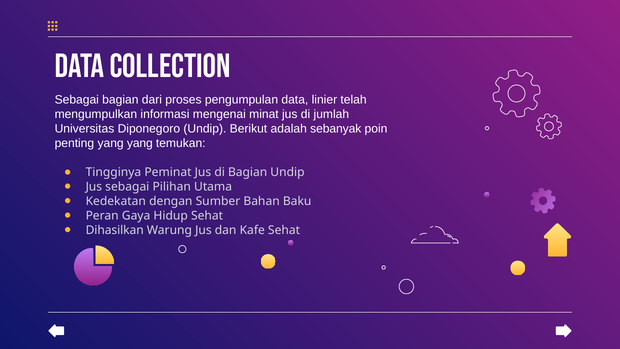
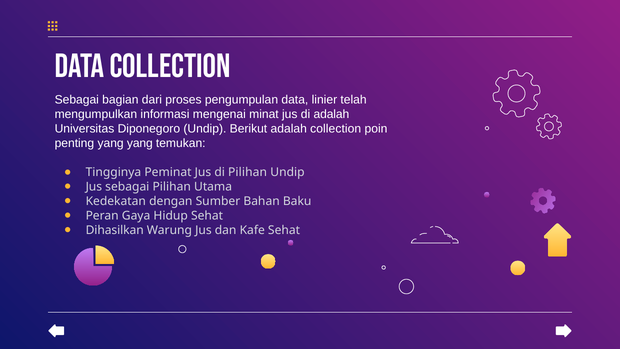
di jumlah: jumlah -> adalah (331, 114)
adalah sebanyak: sebanyak -> collection (336, 129)
di Bagian: Bagian -> Pilihan (248, 172)
